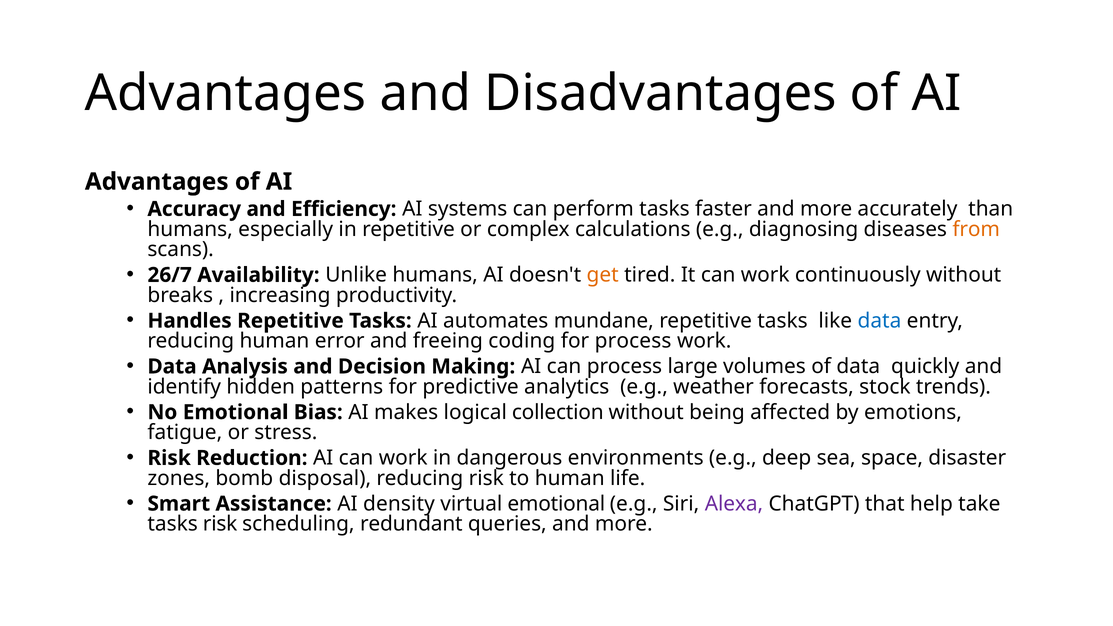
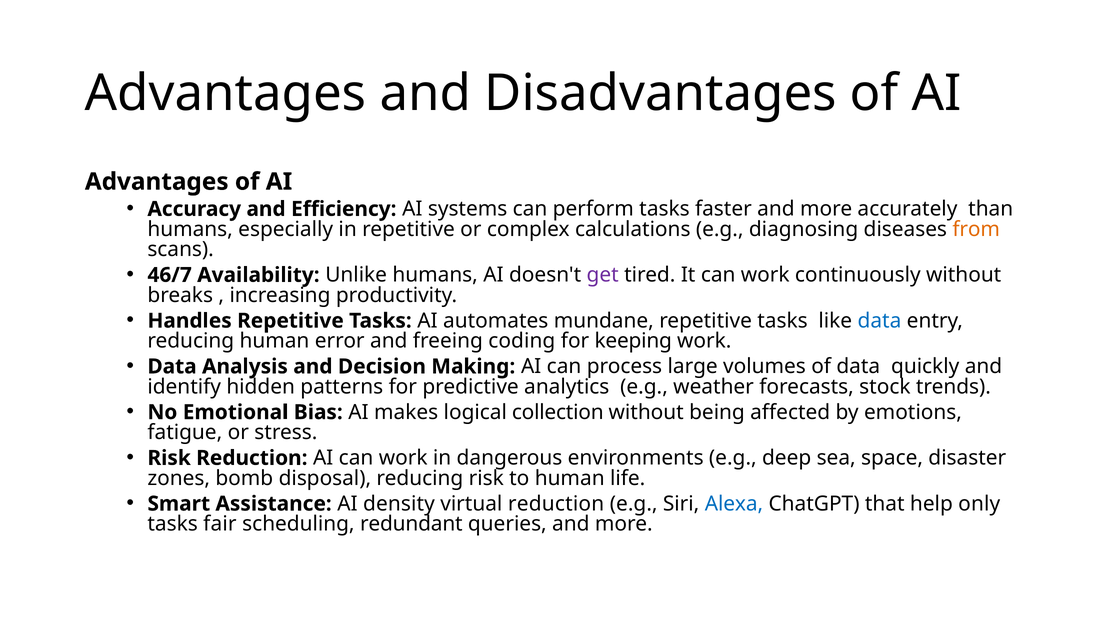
26/7: 26/7 -> 46/7 (170, 275)
get colour: orange -> purple (603, 275)
for process: process -> keeping (633, 341)
virtual emotional: emotional -> reduction (556, 504)
Alexa colour: purple -> blue (734, 504)
take: take -> only (979, 504)
tasks risk: risk -> fair (220, 524)
